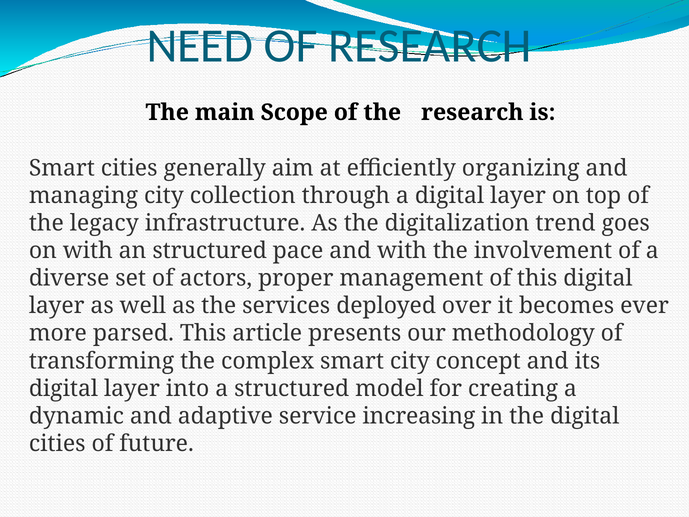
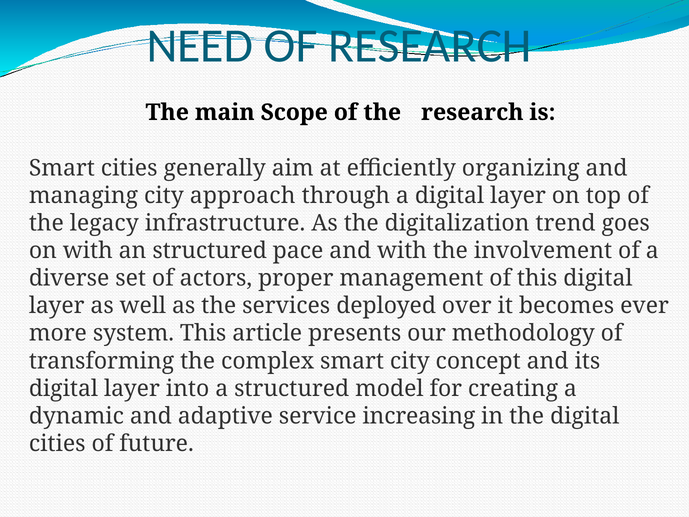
collection: collection -> approach (243, 195)
parsed: parsed -> system (133, 333)
